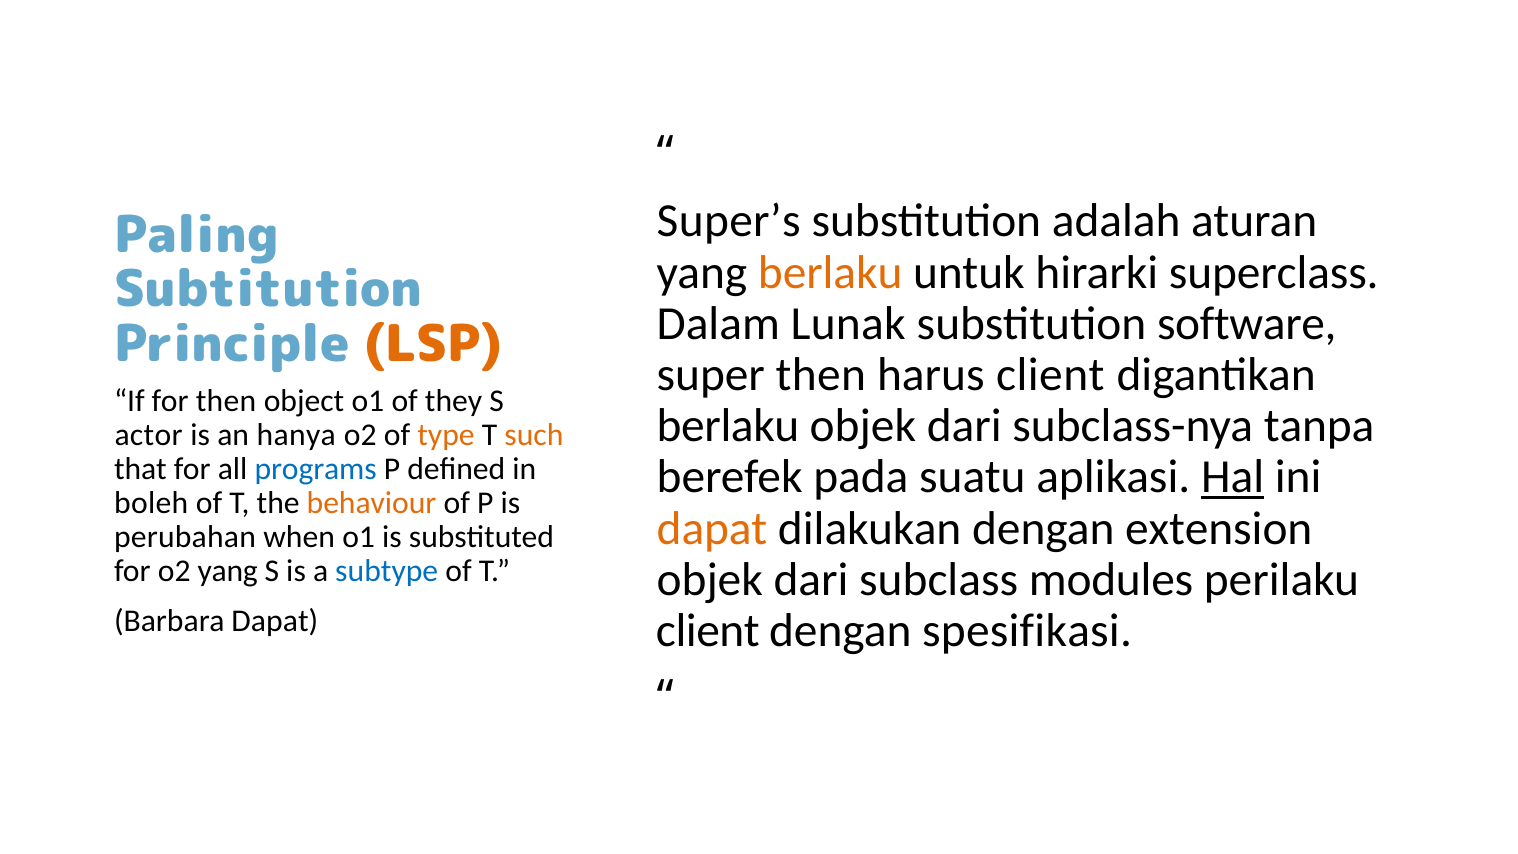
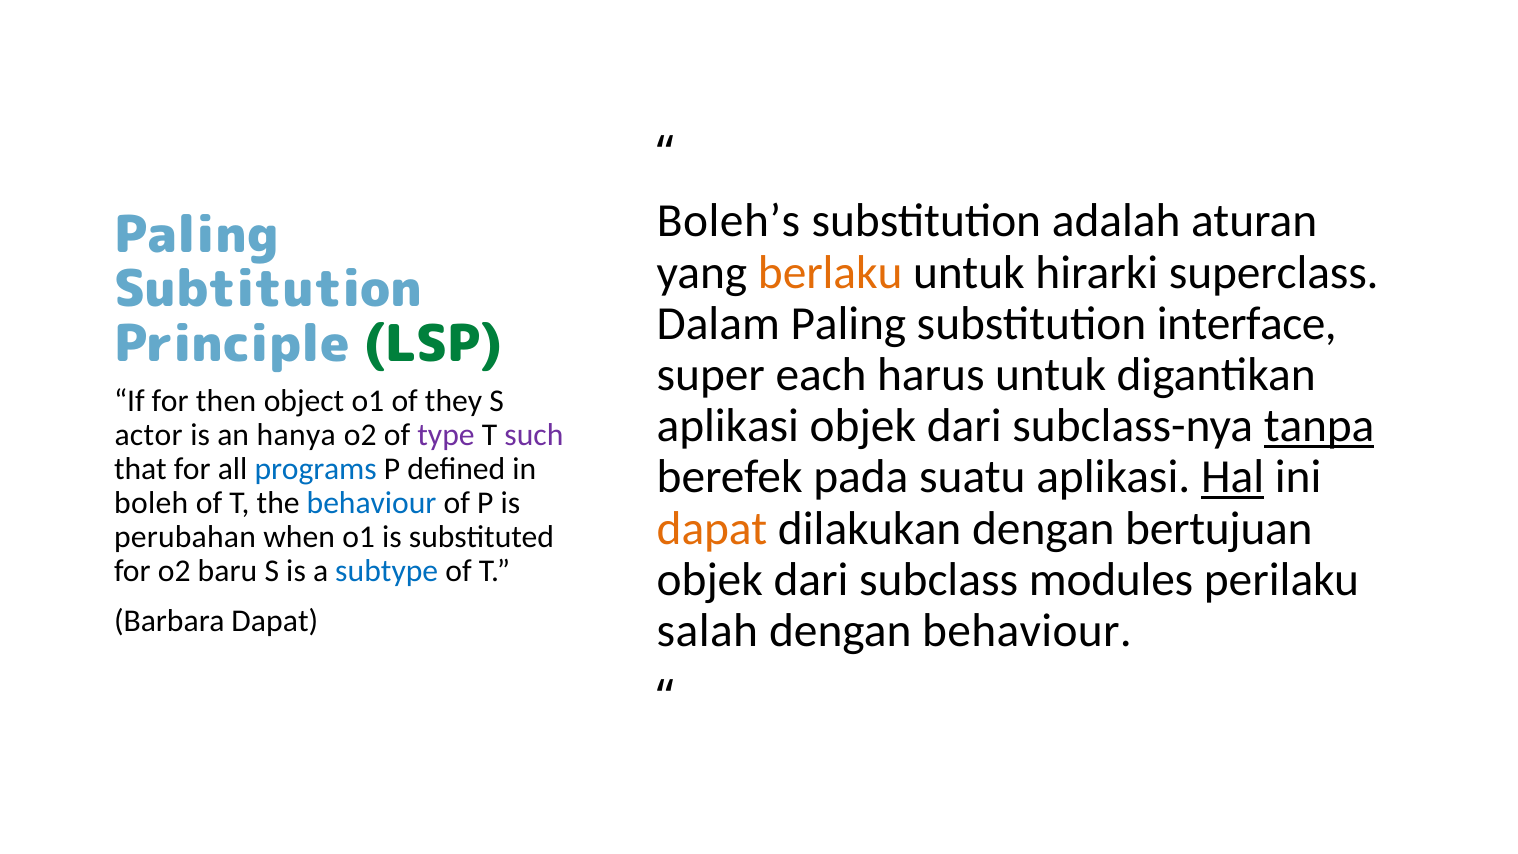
Super’s: Super’s -> Boleh’s (729, 221)
Dalam Lunak: Lunak -> Paling (848, 324)
software: software -> interface (1247, 324)
LSP colour: orange -> green (433, 345)
super then: then -> each (821, 375)
harus client: client -> untuk (1051, 375)
berlaku: berlaku -> aplikasi (728, 426)
tanpa underline: none -> present (1319, 426)
type colour: orange -> purple (446, 435)
such colour: orange -> purple (534, 435)
behaviour colour: orange -> blue (372, 503)
extension: extension -> bertujuan (1219, 528)
o2 yang: yang -> baru (228, 571)
client: client -> salah (707, 631)
dengan spesifikasi: spesifikasi -> behaviour (1027, 631)
